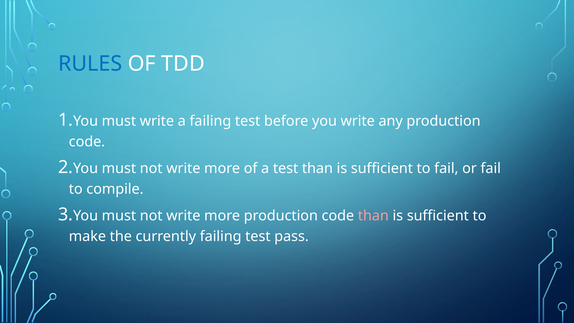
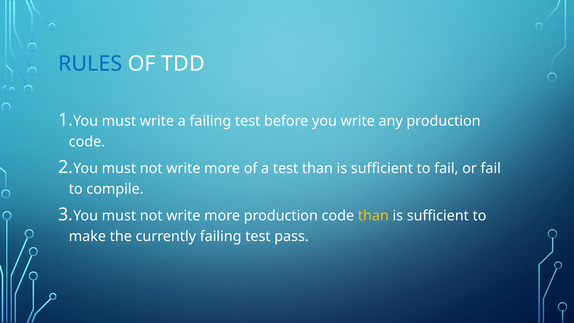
than colour: pink -> yellow (373, 216)
